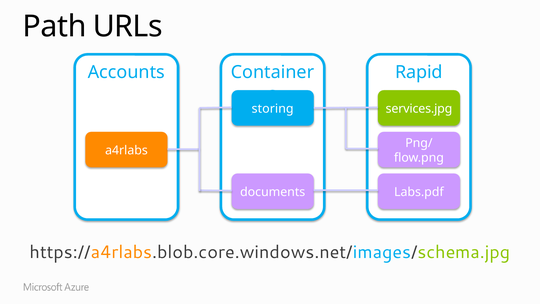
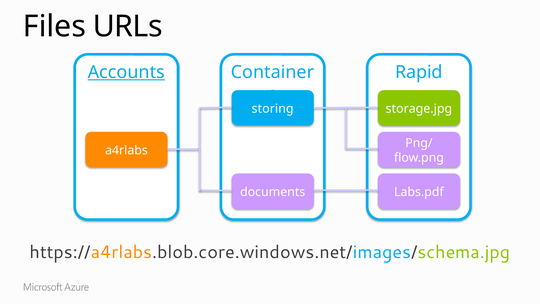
Path: Path -> Files (54, 26)
Accounts underline: none -> present (126, 72)
services.jpg: services.jpg -> storage.jpg (419, 109)
